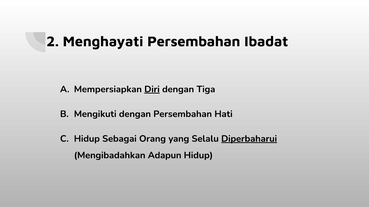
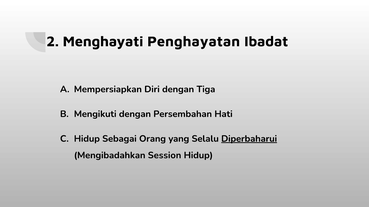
Menghayati Persembahan: Persembahan -> Penghayatan (194, 42)
Diri underline: present -> none (152, 89)
Adapun: Adapun -> Session (165, 156)
